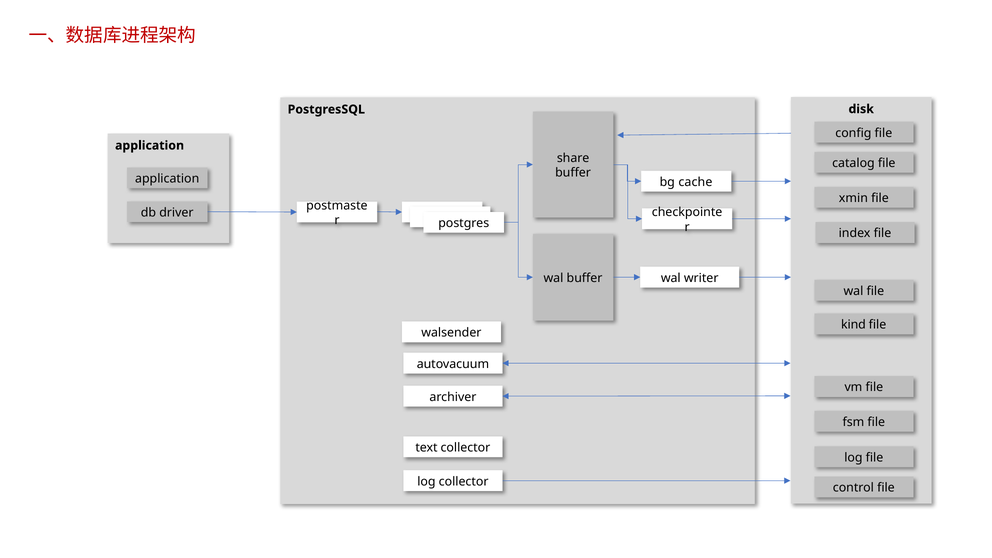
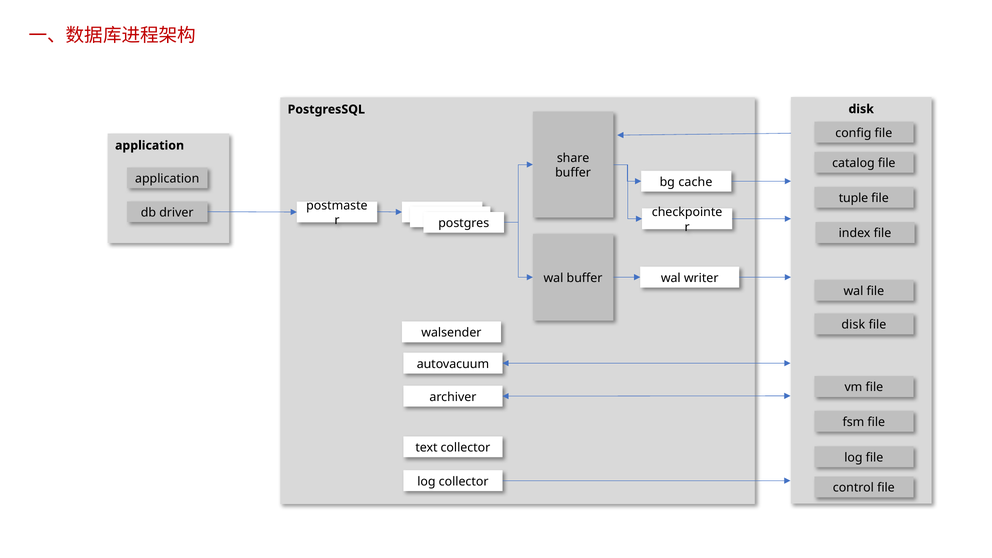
xmin: xmin -> tuple (853, 198)
kind: kind -> disk (853, 325)
